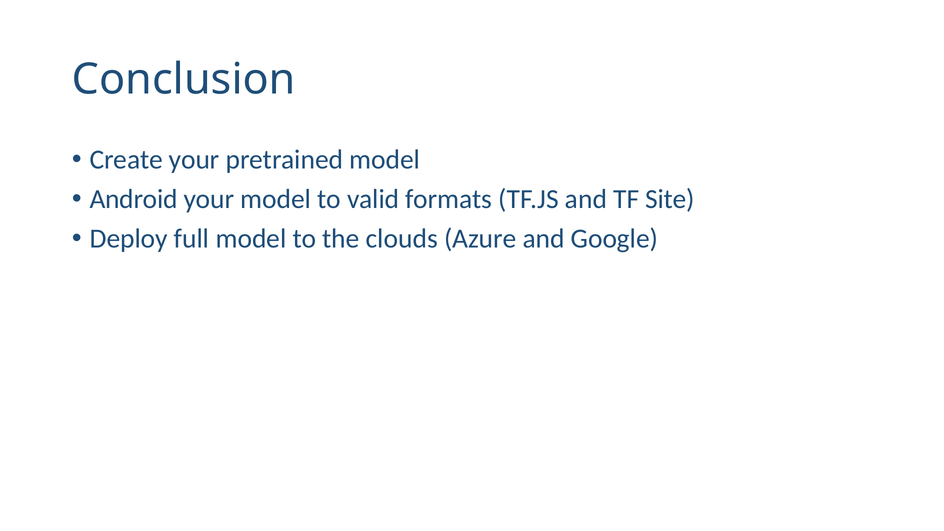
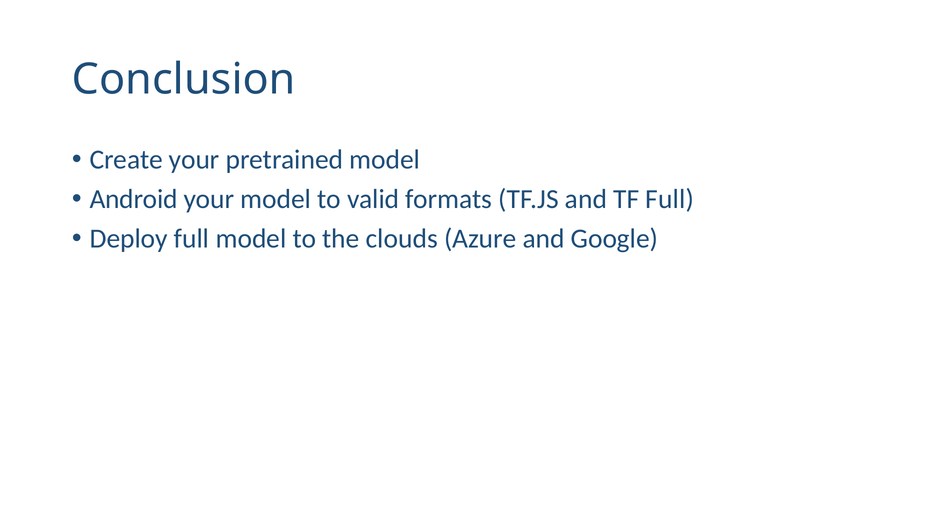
TF Site: Site -> Full (670, 199)
